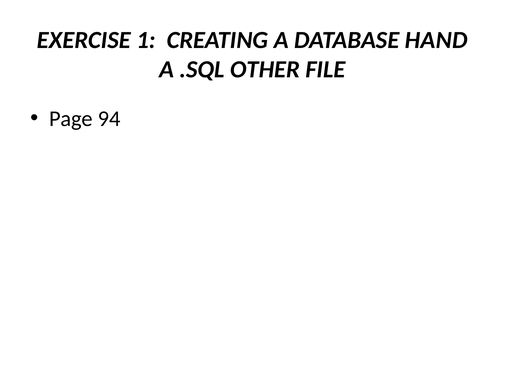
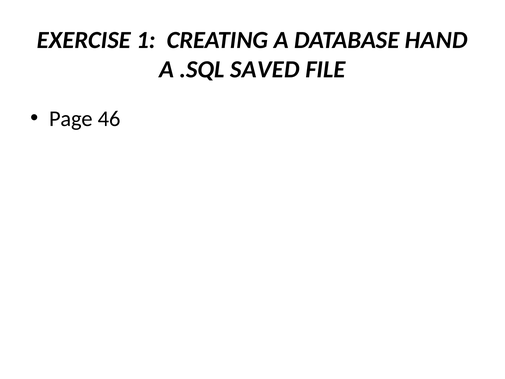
OTHER: OTHER -> SAVED (265, 69)
94: 94 -> 46 (109, 119)
